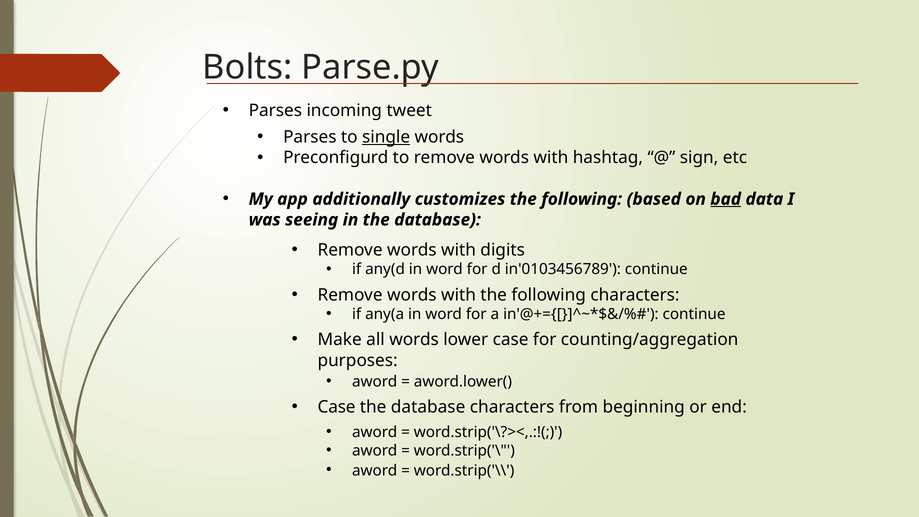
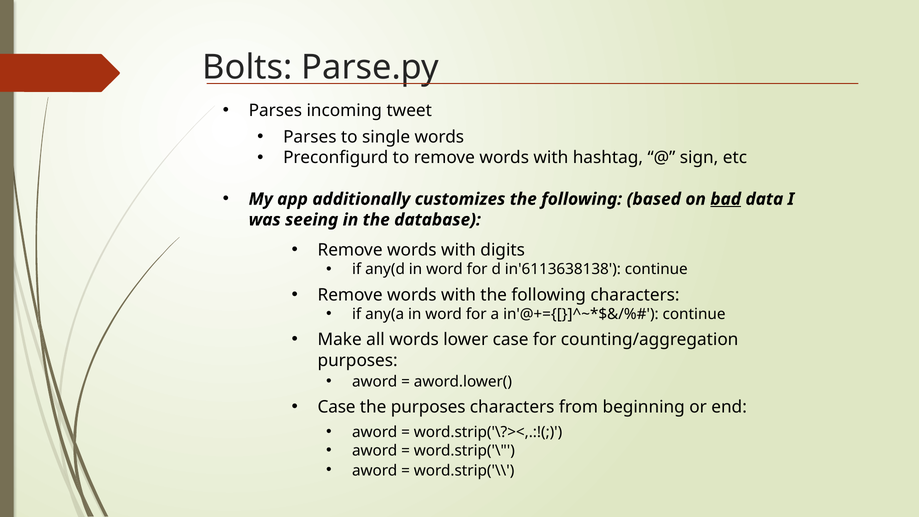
single underline: present -> none (386, 137)
in'0103456789: in'0103456789 -> in'6113638138 (563, 269)
database: database -> purposes (428, 407)
